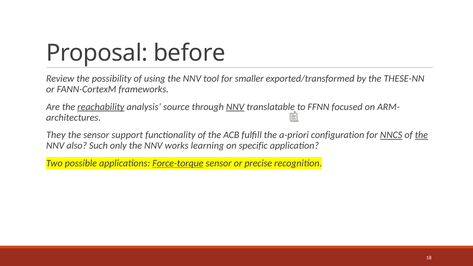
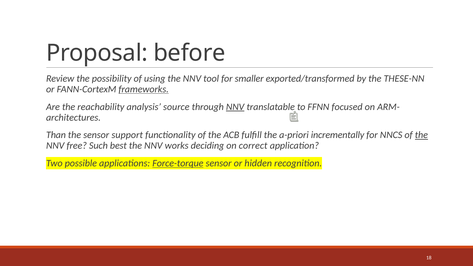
frameworks underline: none -> present (144, 89)
reachability underline: present -> none (101, 107)
They: They -> Than (56, 135)
configuration: configuration -> incrementally (338, 135)
NNCS underline: present -> none (391, 135)
also: also -> free (77, 146)
only: only -> best (118, 146)
learning: learning -> deciding (207, 146)
specific: specific -> correct (253, 146)
precise: precise -> hidden (258, 163)
